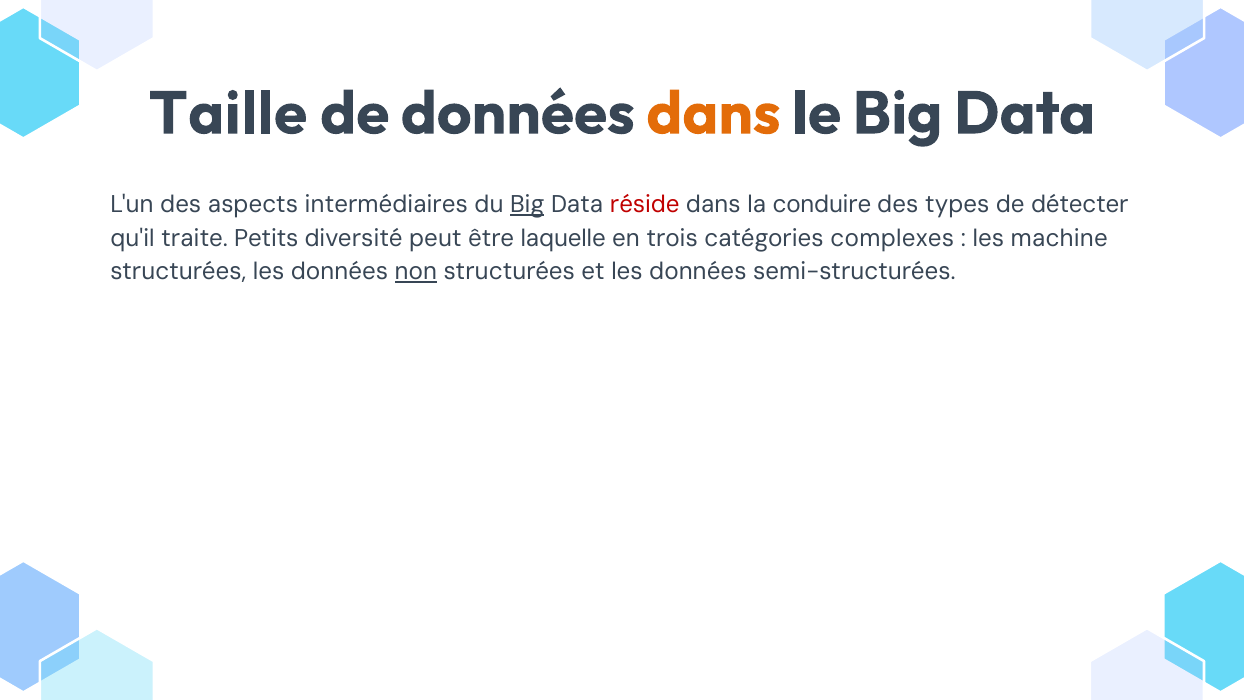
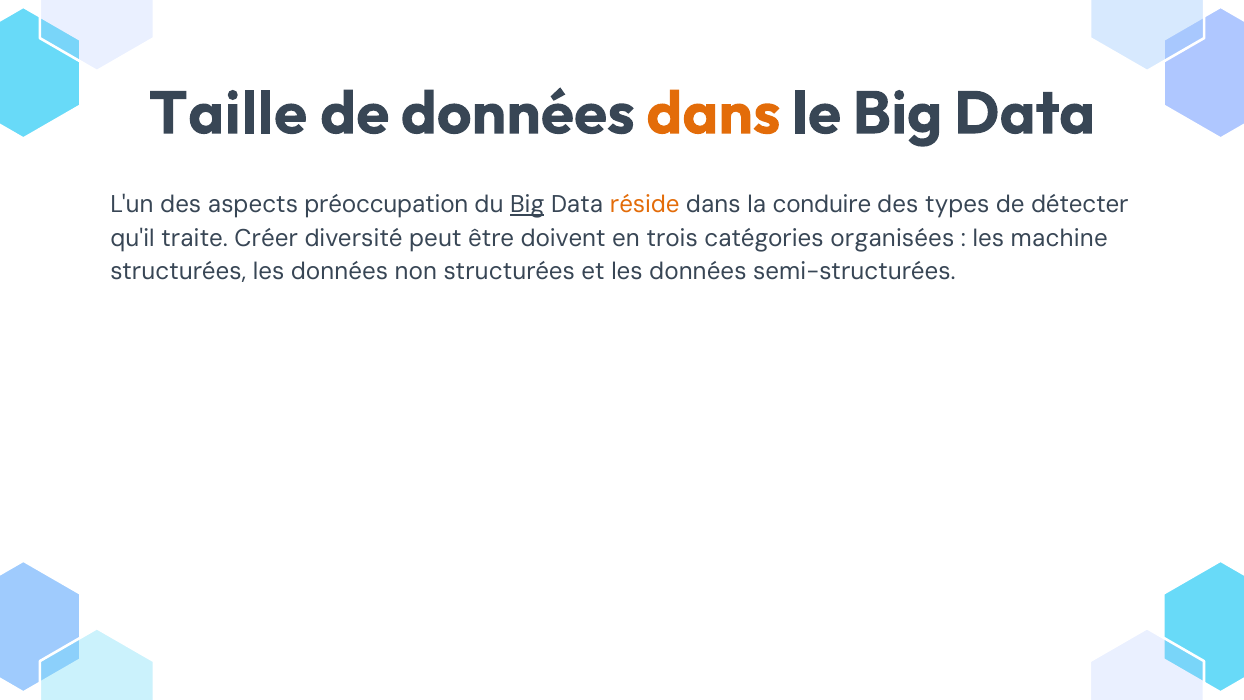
intermédiaires: intermédiaires -> préoccupation (386, 205)
réside colour: red -> orange (645, 205)
Petits: Petits -> Créer (266, 238)
laquelle: laquelle -> doivent (563, 238)
complexes: complexes -> organisées (892, 238)
non underline: present -> none (416, 271)
